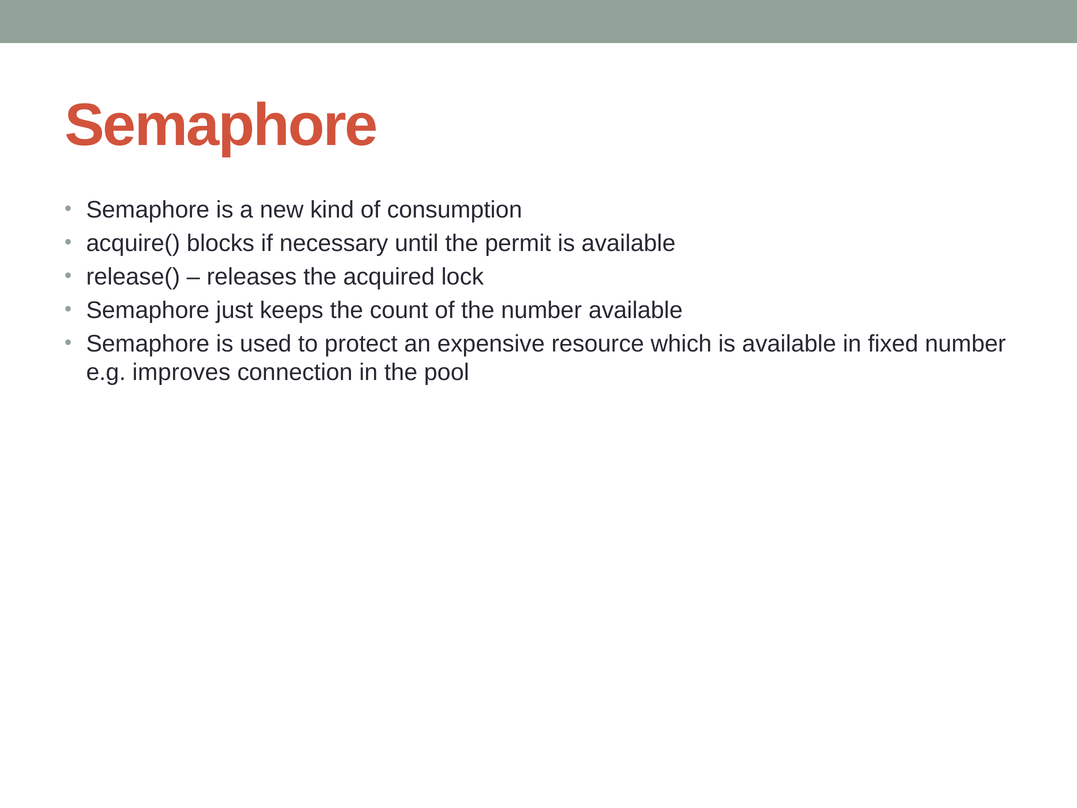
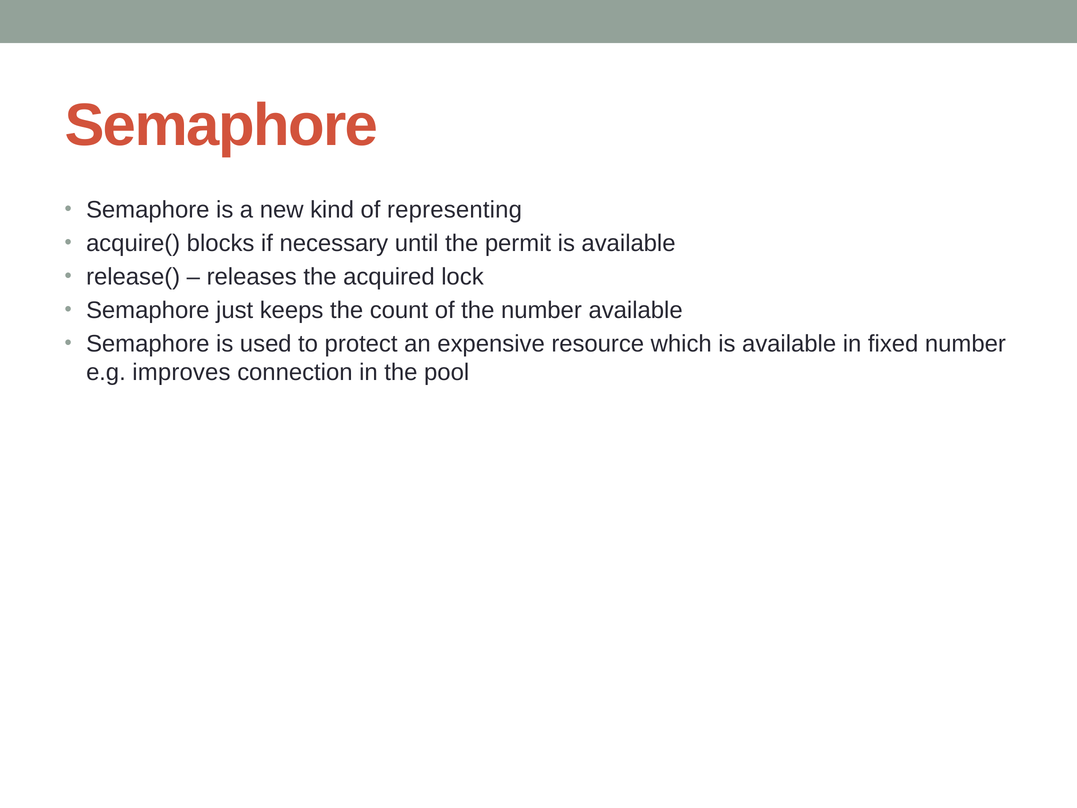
consumption: consumption -> representing (454, 210)
